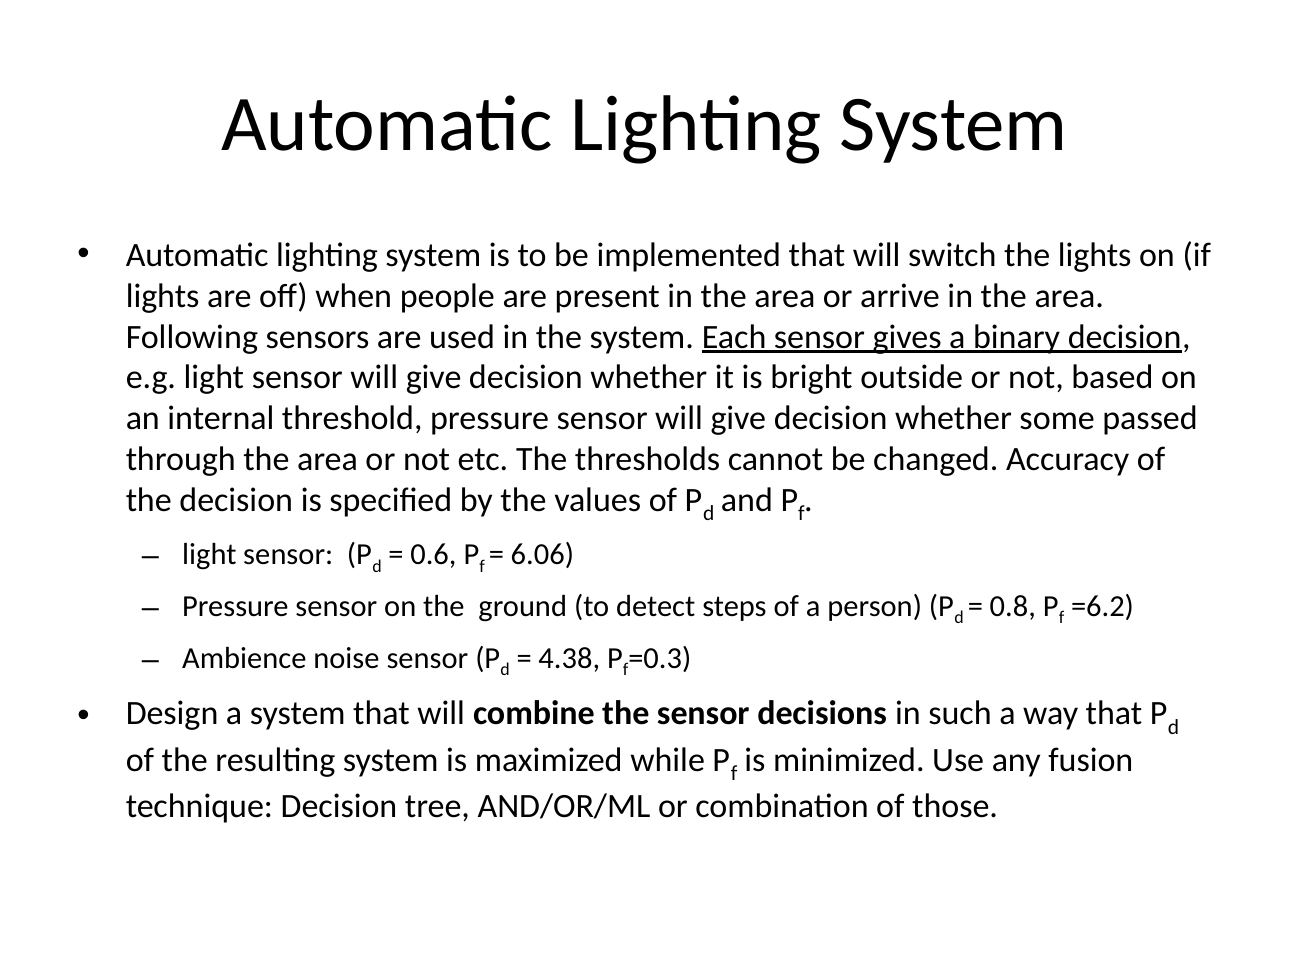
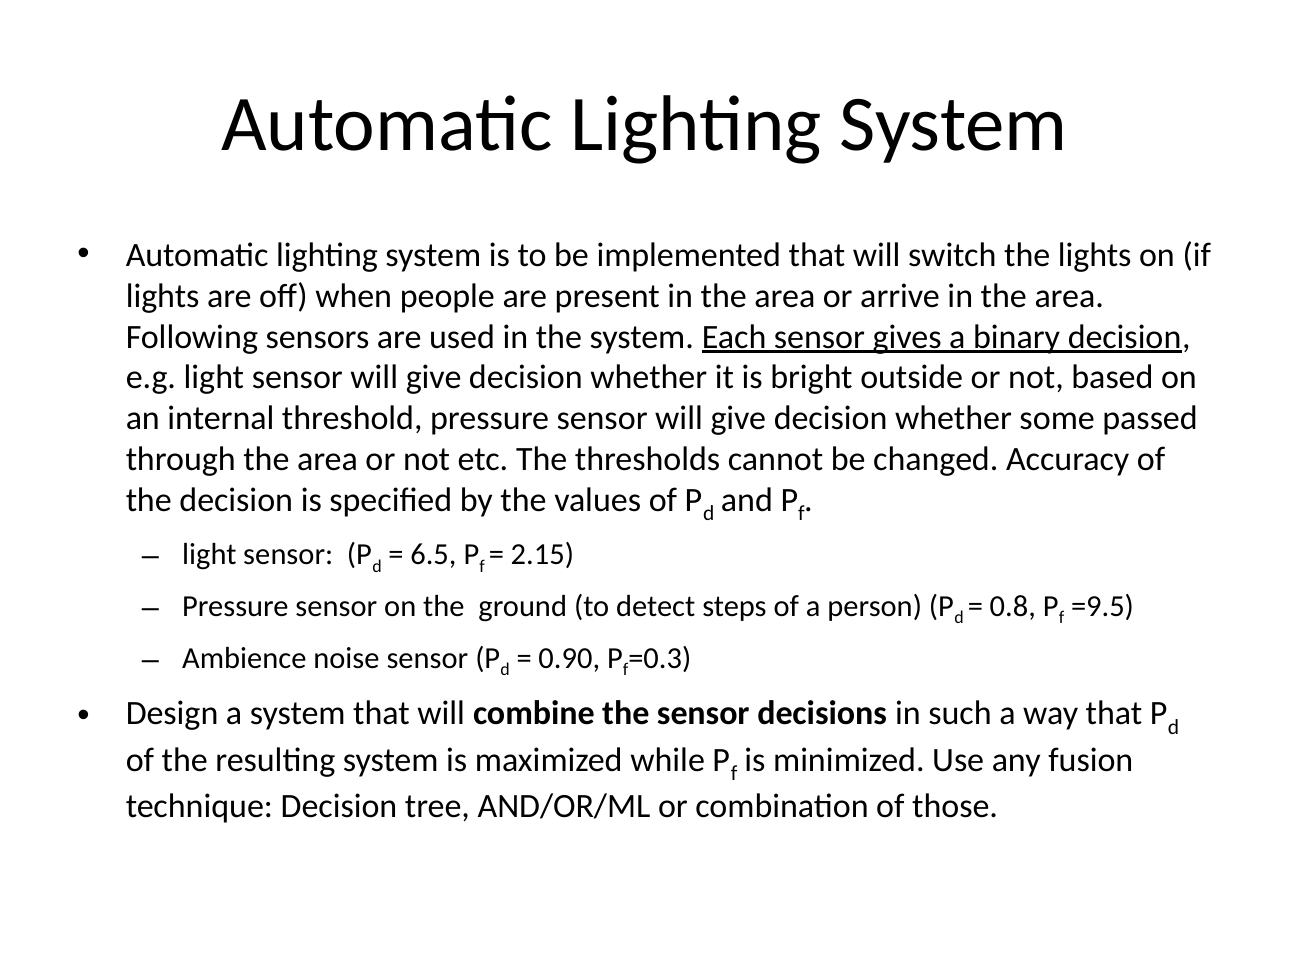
0.6: 0.6 -> 6.5 (433, 554)
6.06: 6.06 -> 2.15 (542, 554)
=6.2: =6.2 -> =9.5 (1102, 606)
4.38: 4.38 -> 0.90 (569, 658)
